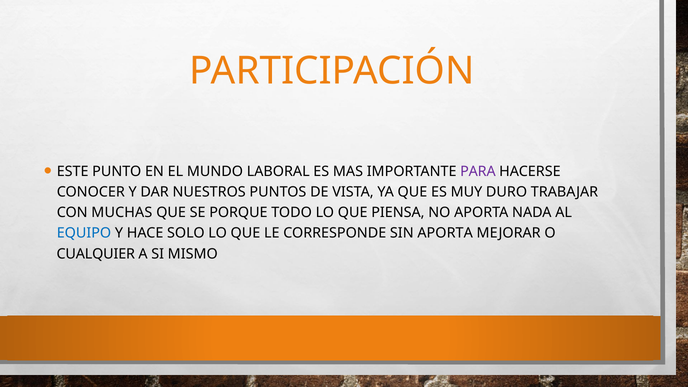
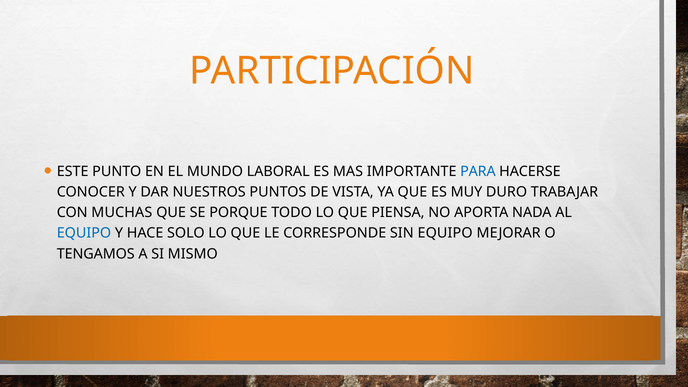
PARA colour: purple -> blue (478, 171)
SIN APORTA: APORTA -> EQUIPO (445, 233)
CUALQUIER: CUALQUIER -> TENGAMOS (96, 254)
